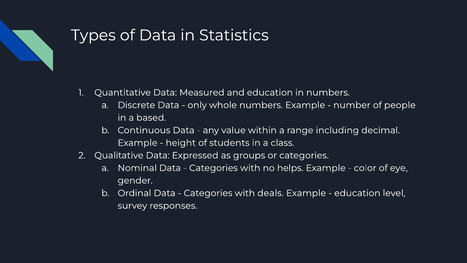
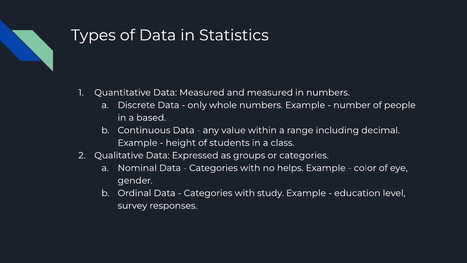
and education: education -> measured (270, 92)
deals: deals -> study (271, 193)
